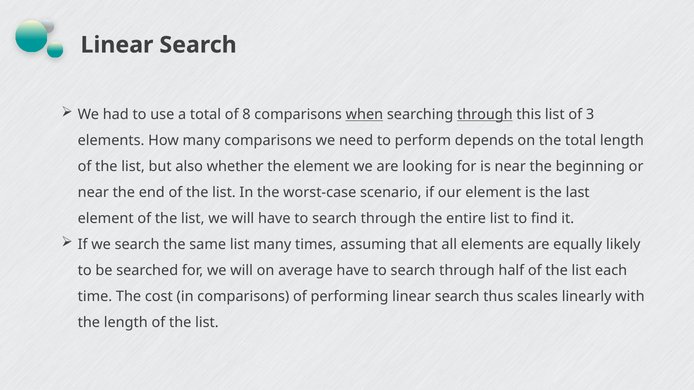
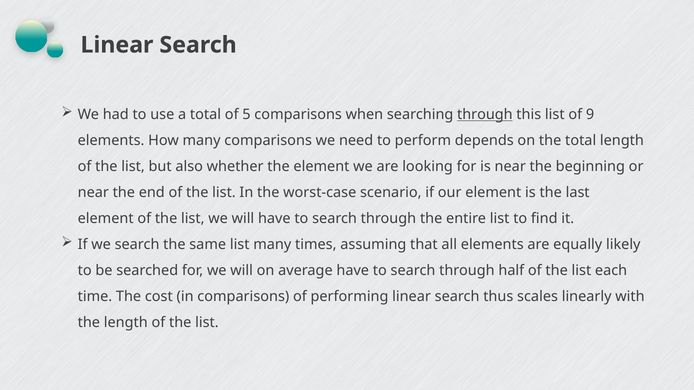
8: 8 -> 5 (246, 115)
when underline: present -> none (364, 115)
3: 3 -> 9 (590, 115)
